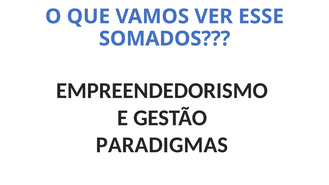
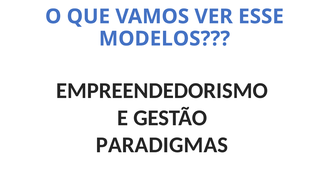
SOMADOS: SOMADOS -> MODELOS (164, 39)
